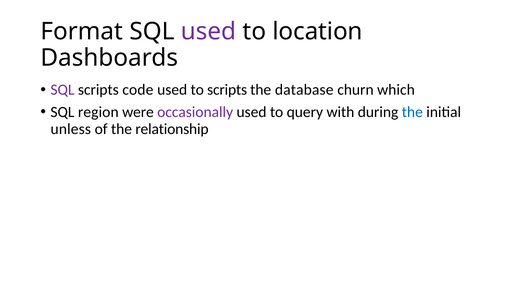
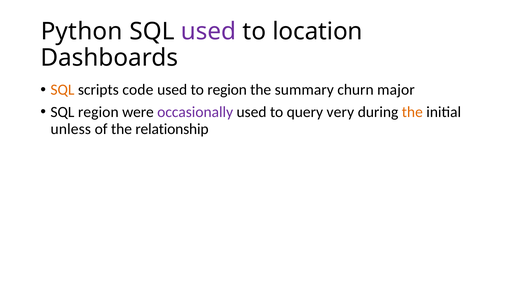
Format: Format -> Python (82, 31)
SQL colour: purple -> orange (62, 90)
to scripts: scripts -> region (227, 90)
database: database -> summary (304, 90)
which: which -> major (396, 90)
with: with -> very (340, 112)
the colour: blue -> orange (412, 112)
